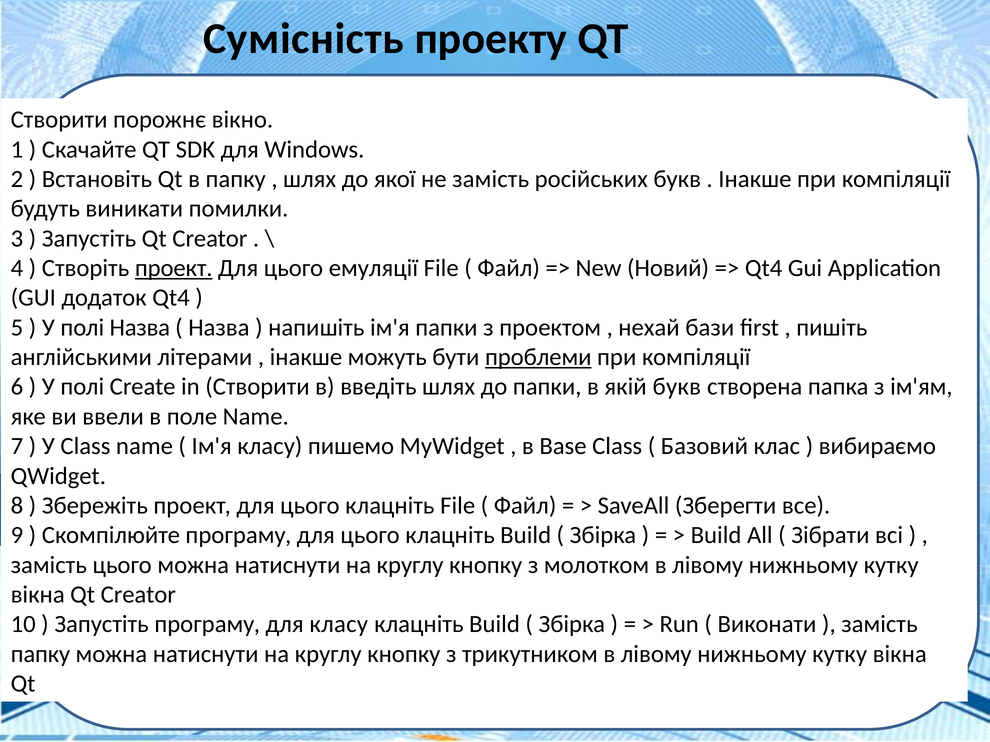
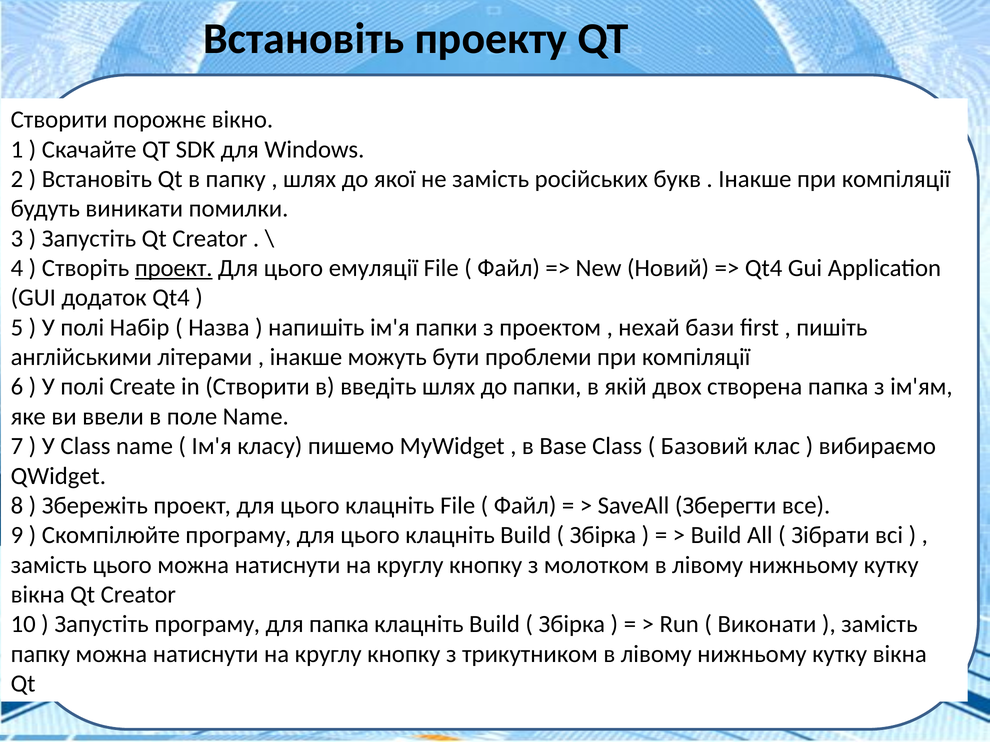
Сумісність: Сумісність -> Встановіть (304, 39)
полі Назва: Назва -> Набір (140, 328)
проблеми underline: present -> none (538, 357)
якій букв: букв -> двох (677, 387)
для класу: класу -> папка (339, 625)
